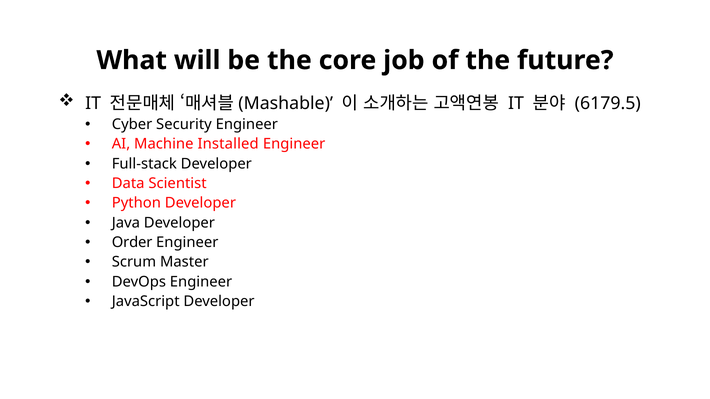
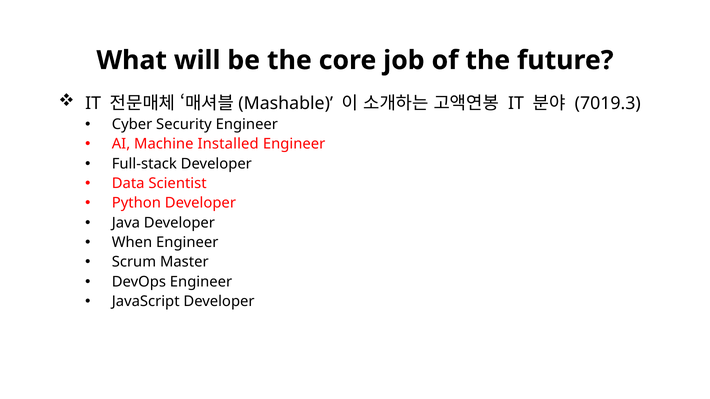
6179.5: 6179.5 -> 7019.3 (608, 103)
Order: Order -> When (132, 243)
